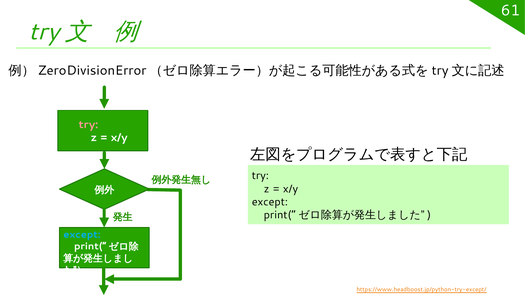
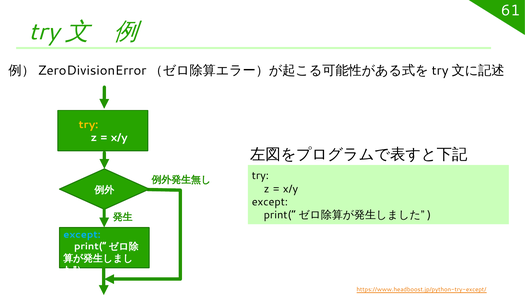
try colour: pink -> yellow (88, 125)
